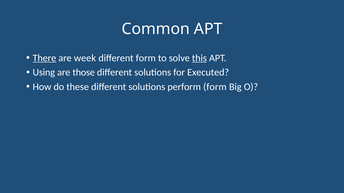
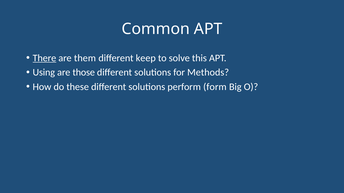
week: week -> them (85, 58)
different form: form -> keep (146, 58)
this underline: present -> none (199, 58)
Executed: Executed -> Methods (208, 73)
